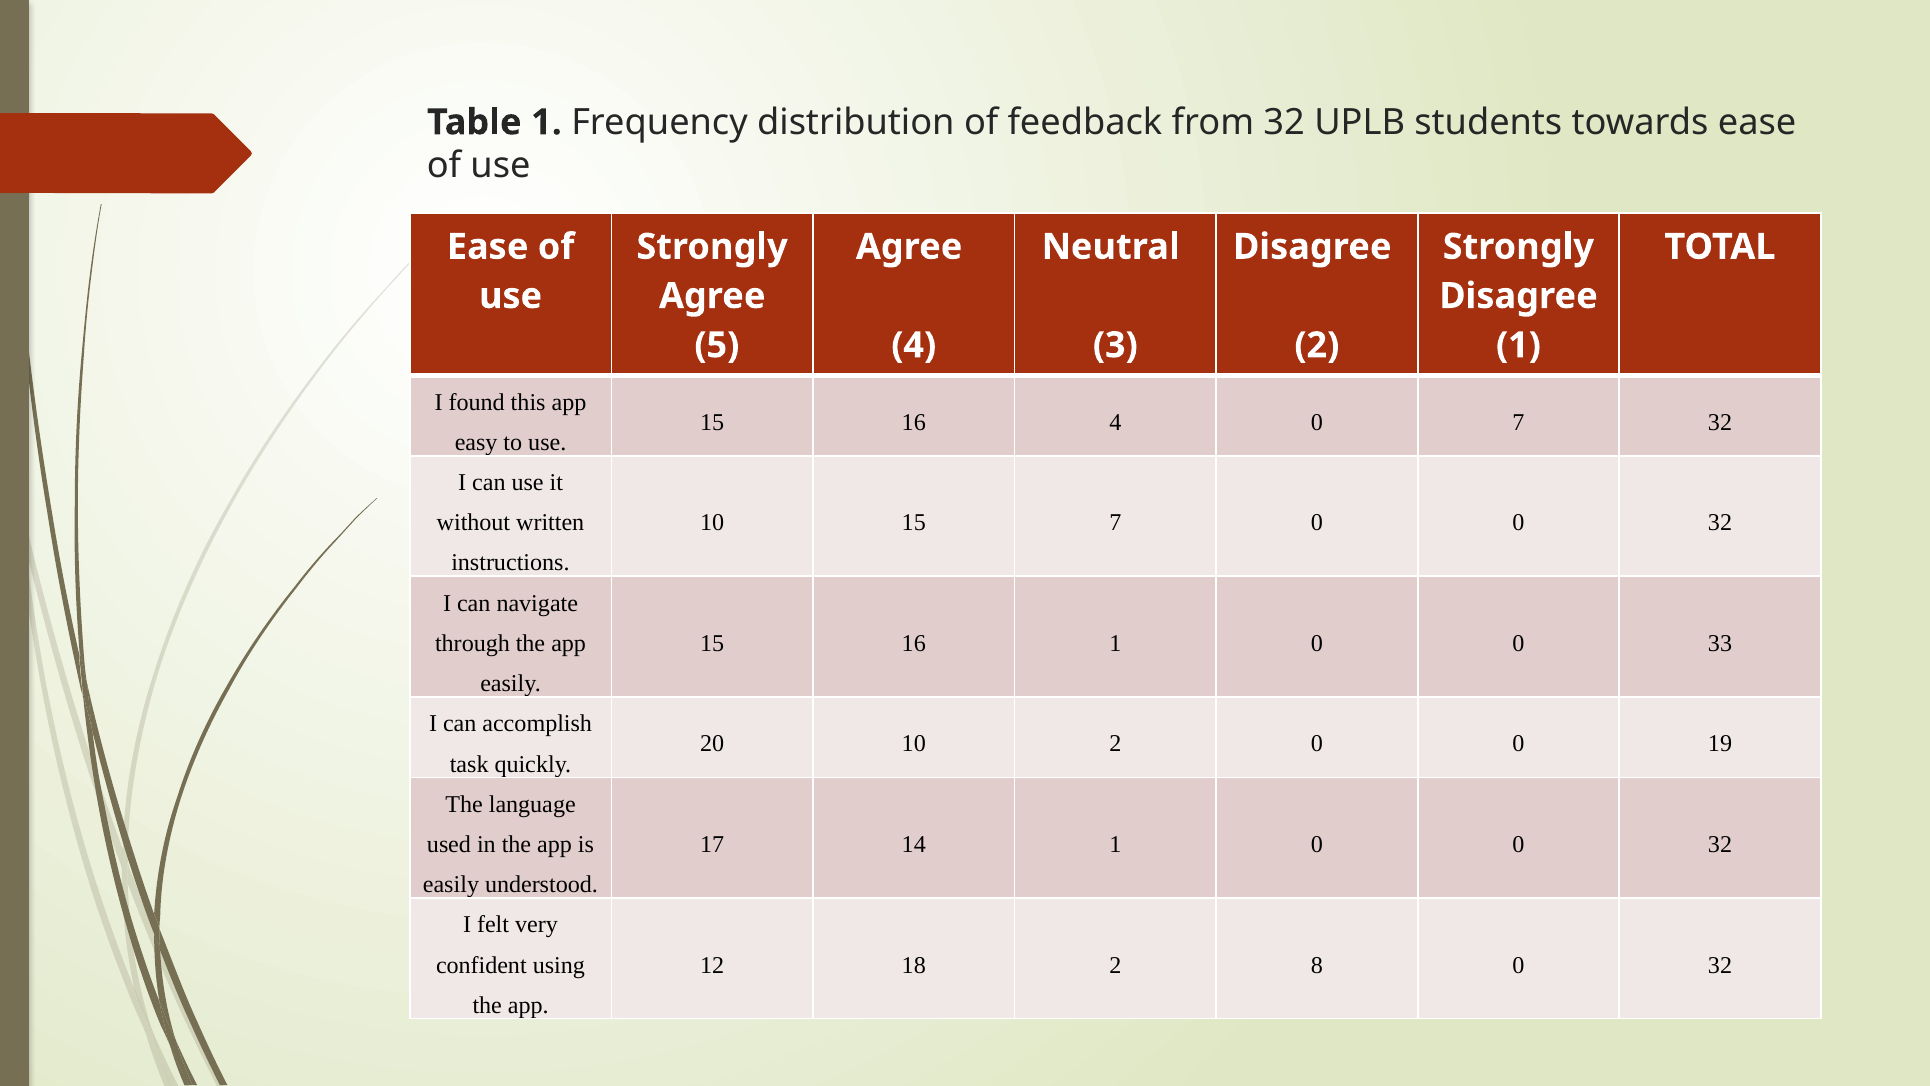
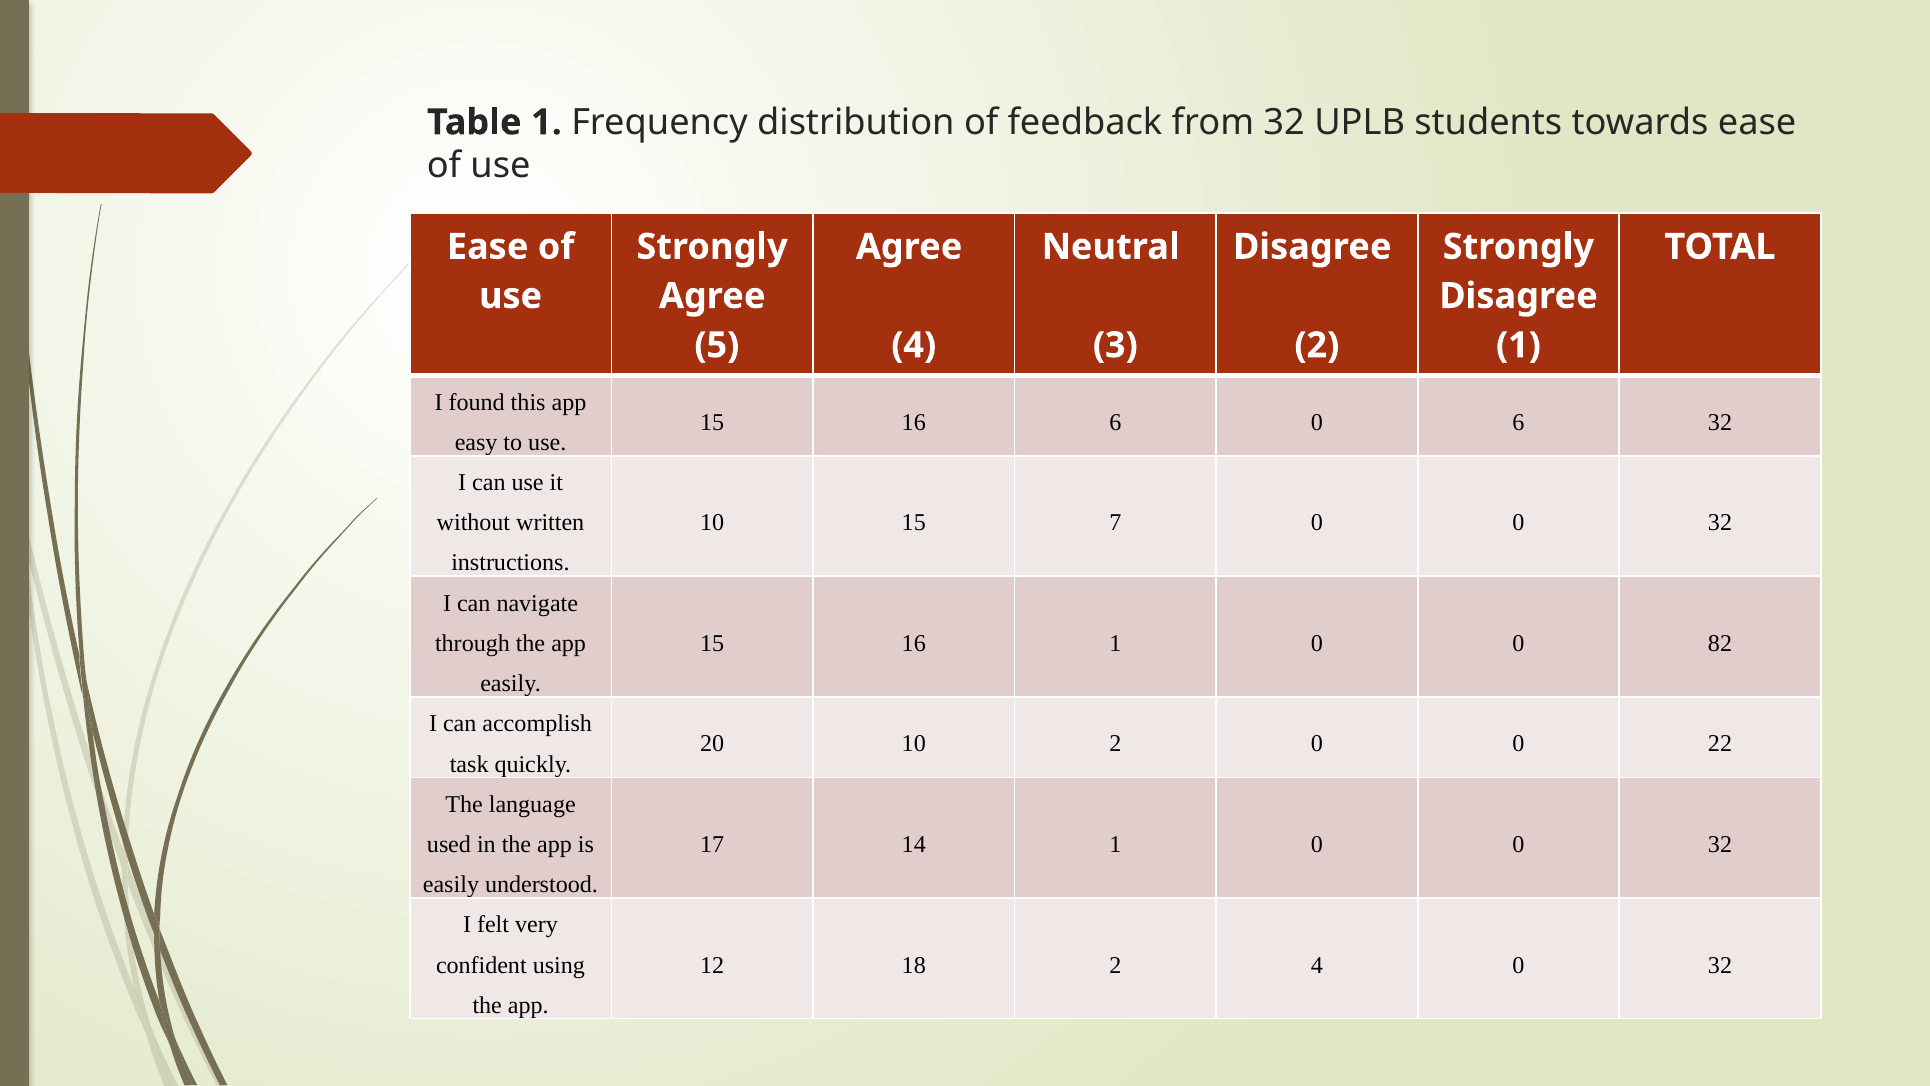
16 4: 4 -> 6 (1115, 422)
0 7: 7 -> 6 (1518, 422)
33: 33 -> 82 (1720, 643)
19: 19 -> 22 (1720, 744)
2 8: 8 -> 4 (1317, 965)
